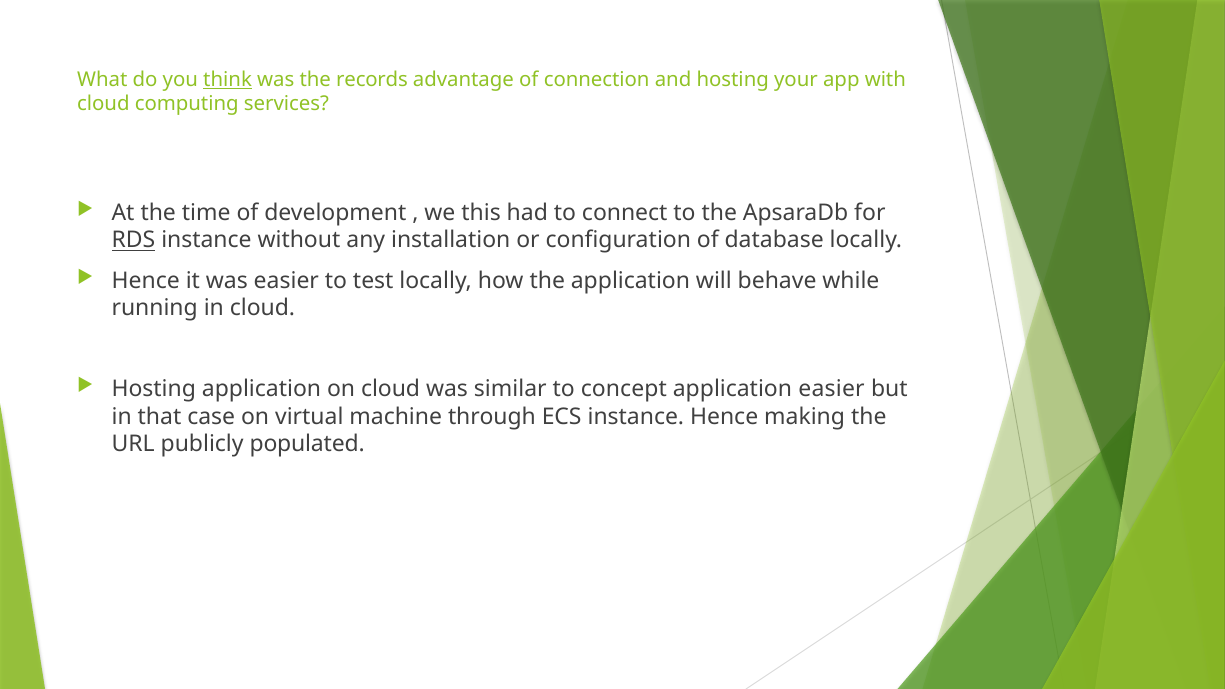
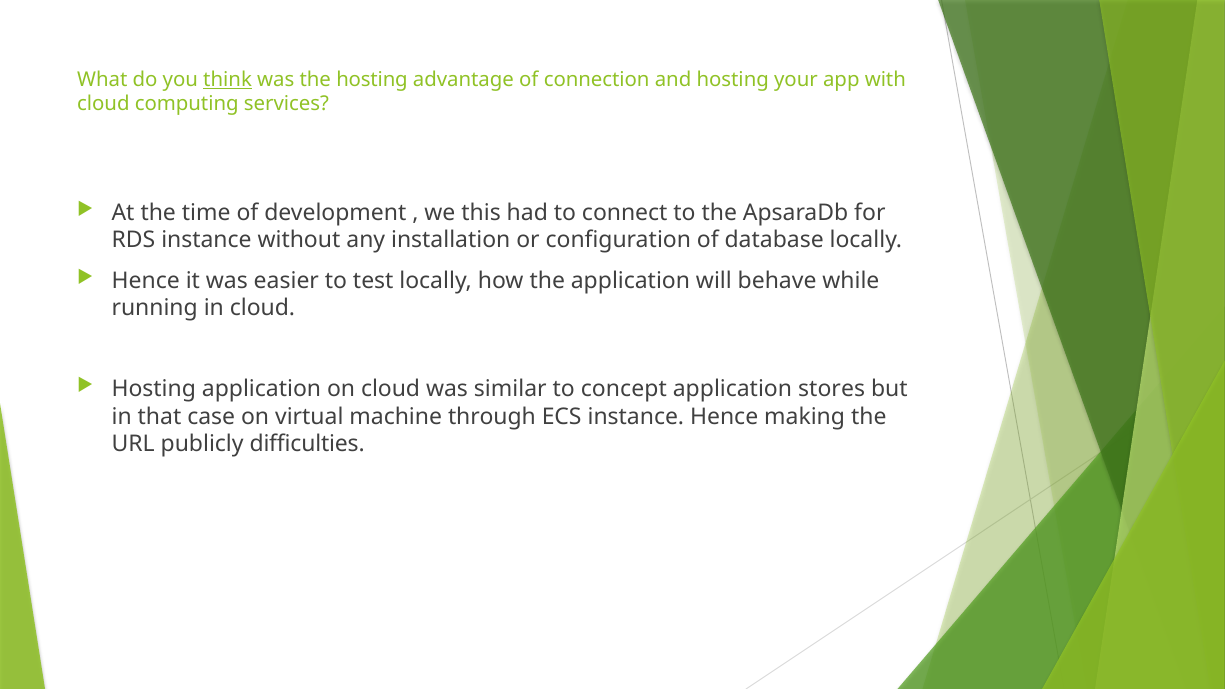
the records: records -> hosting (372, 79)
RDS underline: present -> none (133, 240)
application easier: easier -> stores (832, 389)
populated: populated -> difficulties (307, 444)
